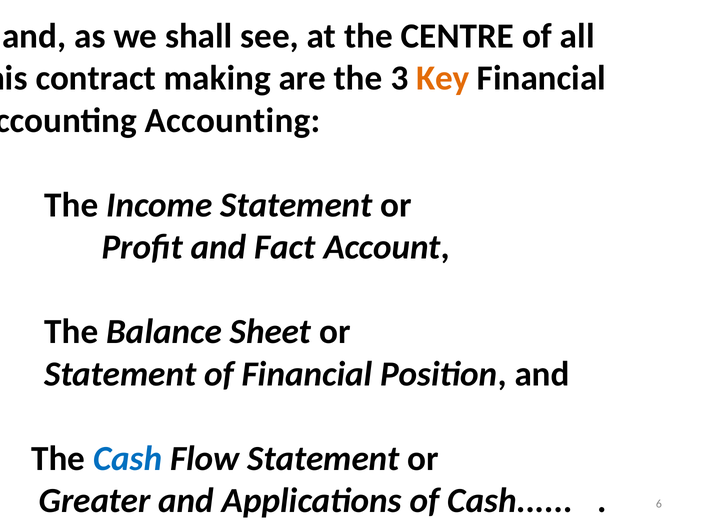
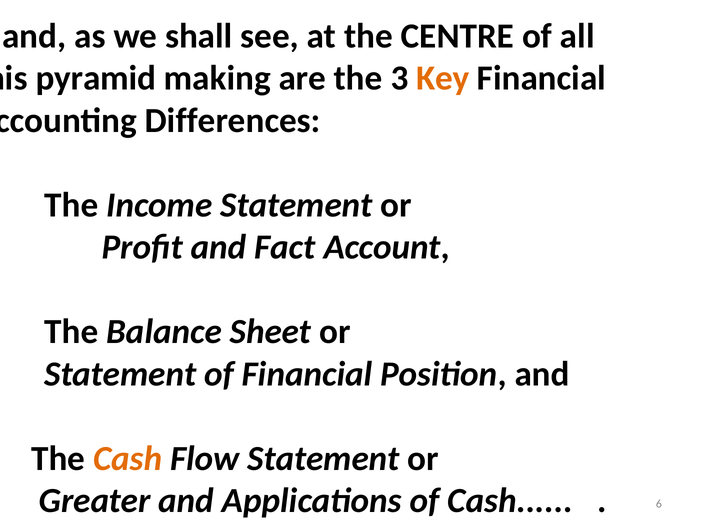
contract: contract -> pyramid (96, 78)
Accounting: Accounting -> Differences (233, 121)
Cash colour: blue -> orange (128, 458)
